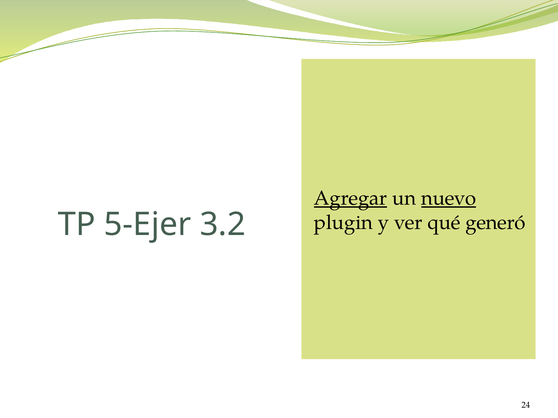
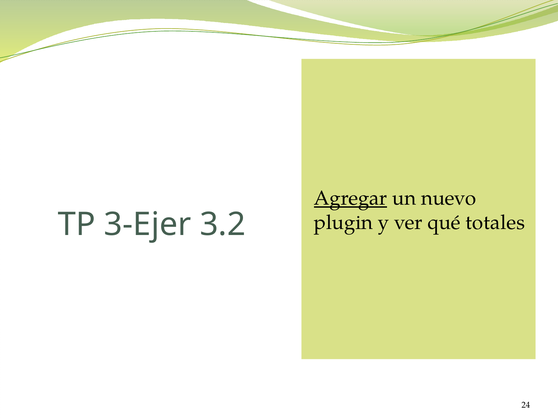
nuevo underline: present -> none (449, 199)
5-Ejer: 5-Ejer -> 3-Ejer (148, 225)
generó: generó -> totales (495, 223)
